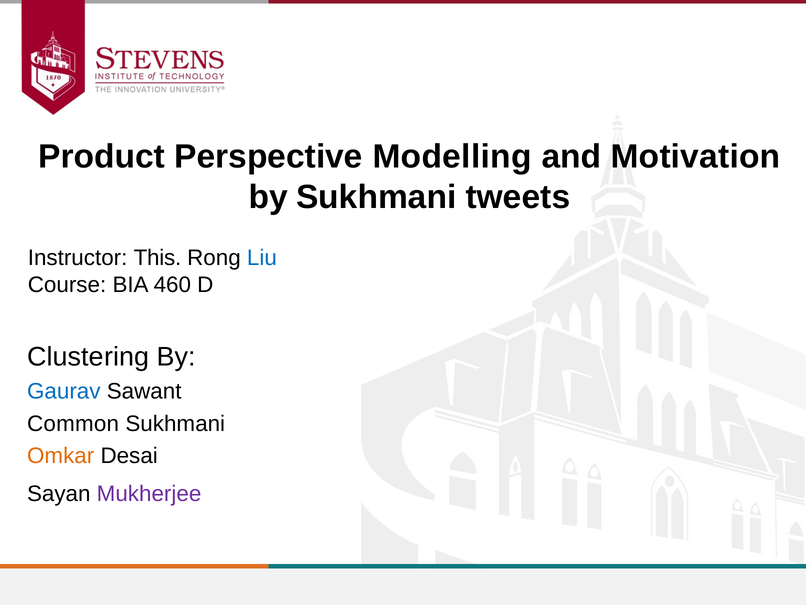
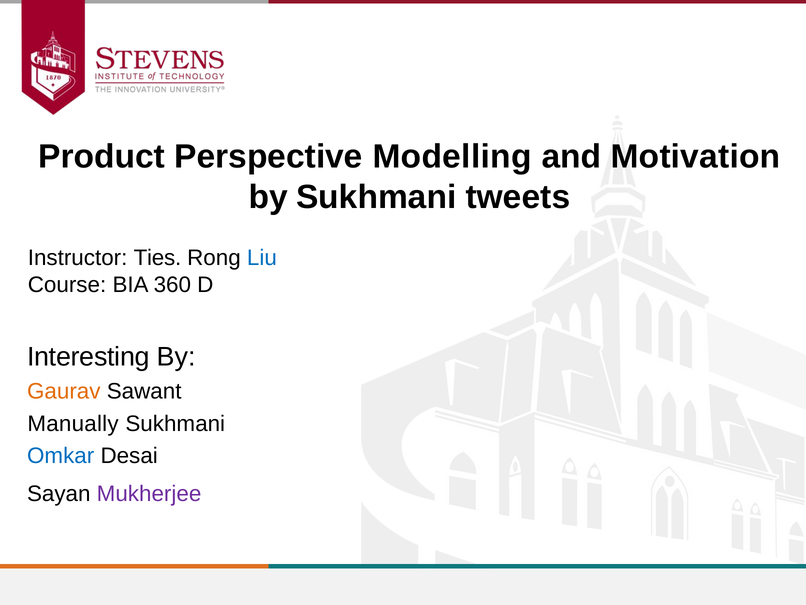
This: This -> Ties (157, 258)
460: 460 -> 360 (172, 285)
Clustering: Clustering -> Interesting (88, 356)
Gaurav colour: blue -> orange (64, 391)
Common: Common -> Manually (73, 423)
Omkar colour: orange -> blue (61, 456)
